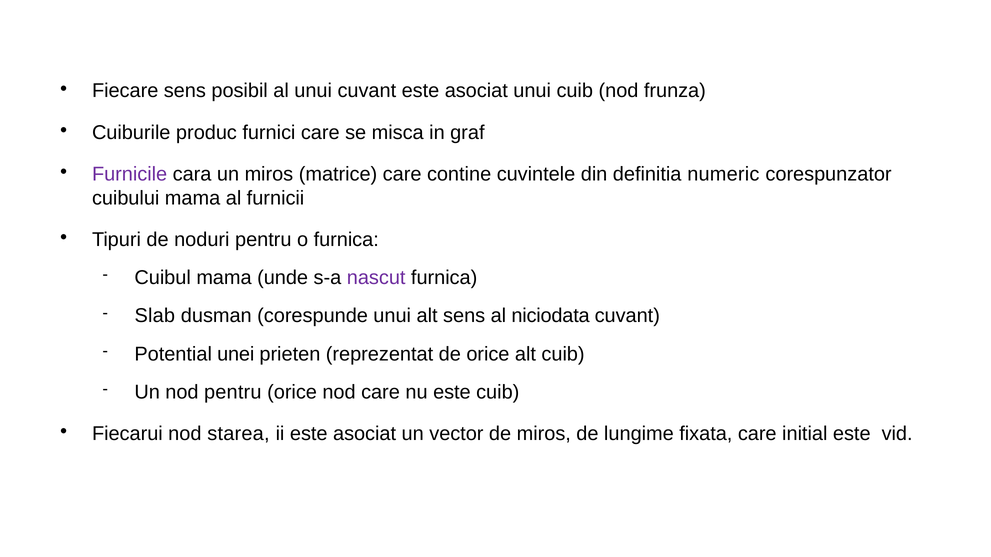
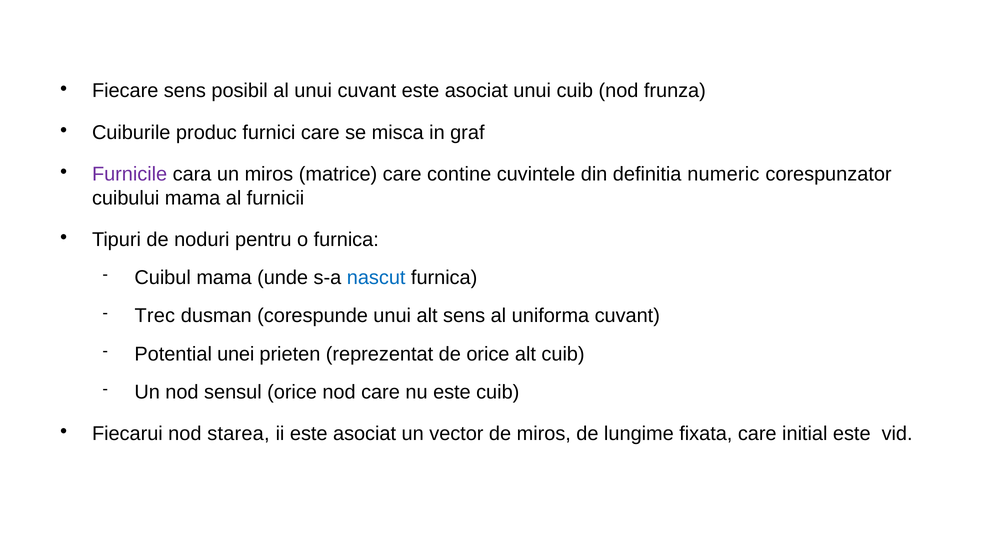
nascut colour: purple -> blue (376, 278)
Slab: Slab -> Trec (155, 316)
niciodata: niciodata -> uniforma (550, 316)
nod pentru: pentru -> sensul (233, 392)
